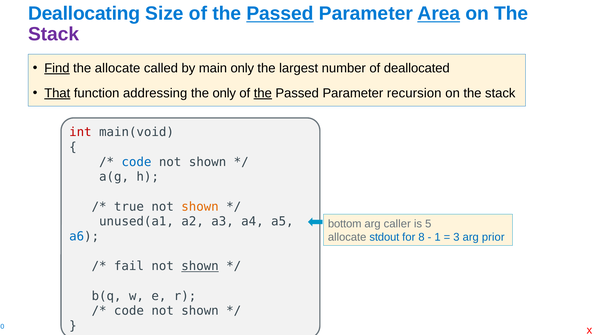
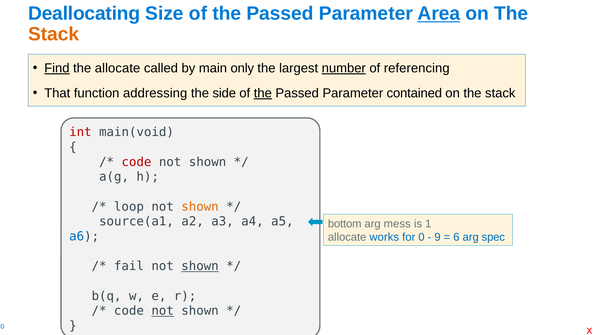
Passed underline: present -> none (280, 14)
Stack colour: purple -> orange (54, 34)
number underline: none -> present (344, 68)
deallocated: deallocated -> referencing (417, 68)
That underline: present -> none (57, 93)
the only: only -> side (224, 93)
recursion: recursion -> contained (414, 93)
code colour: blue -> red (136, 162)
true: true -> loop (129, 206)
unused(a1: unused(a1 -> source(a1 (136, 221)
caller: caller -> mess (397, 224)
5: 5 -> 1 (428, 224)
stdout: stdout -> works (384, 237)
8: 8 -> 0 (421, 237)
1: 1 -> 9 (438, 237)
3: 3 -> 6 (456, 237)
prior: prior -> spec (493, 237)
not underline: none -> present (163, 311)
